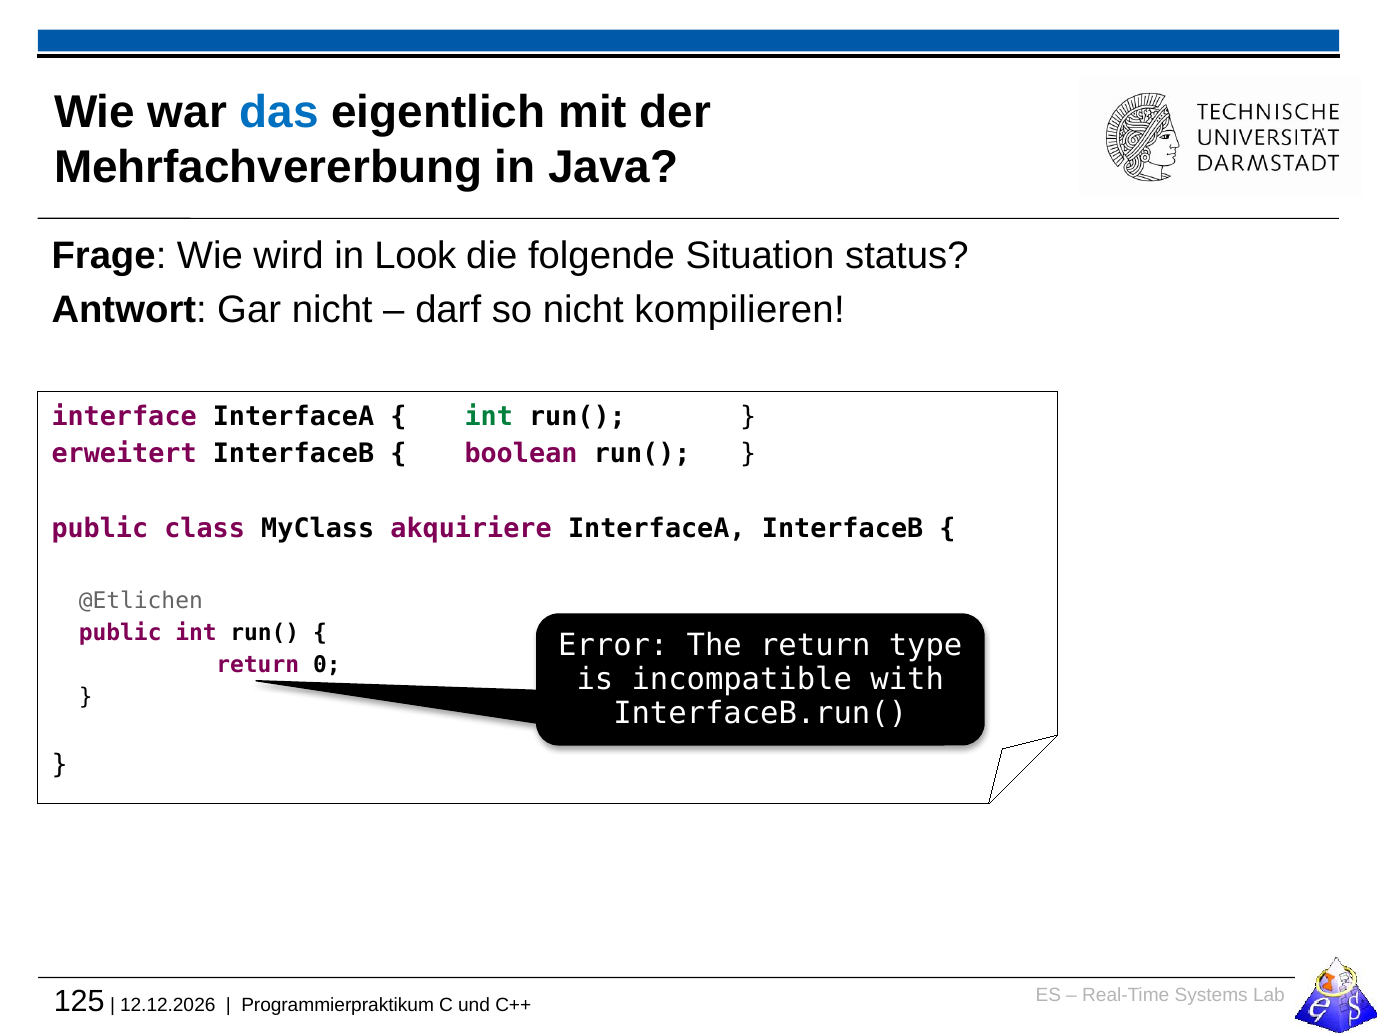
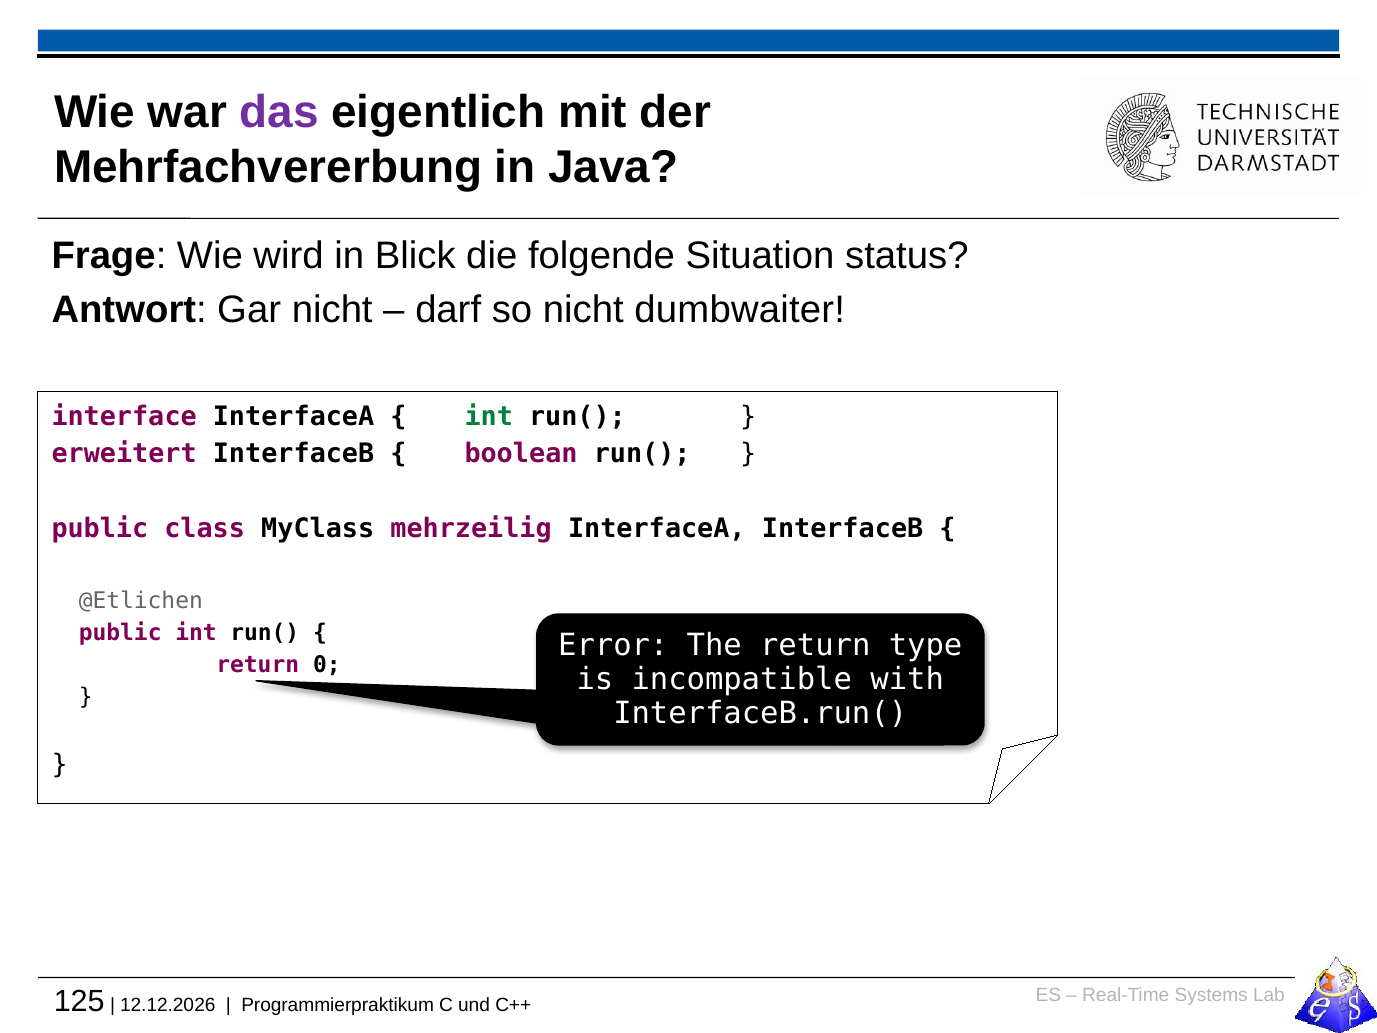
das colour: blue -> purple (279, 112)
Look: Look -> Blick (415, 256)
kompilieren: kompilieren -> dumbwaiter (740, 310)
akquiriere: akquiriere -> mehrzeilig (471, 529)
